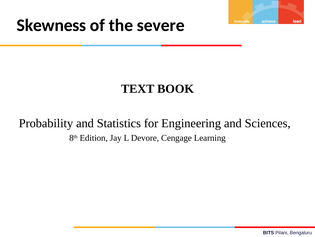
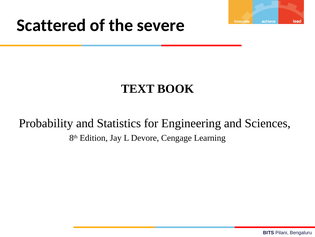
Skewness: Skewness -> Scattered (51, 25)
